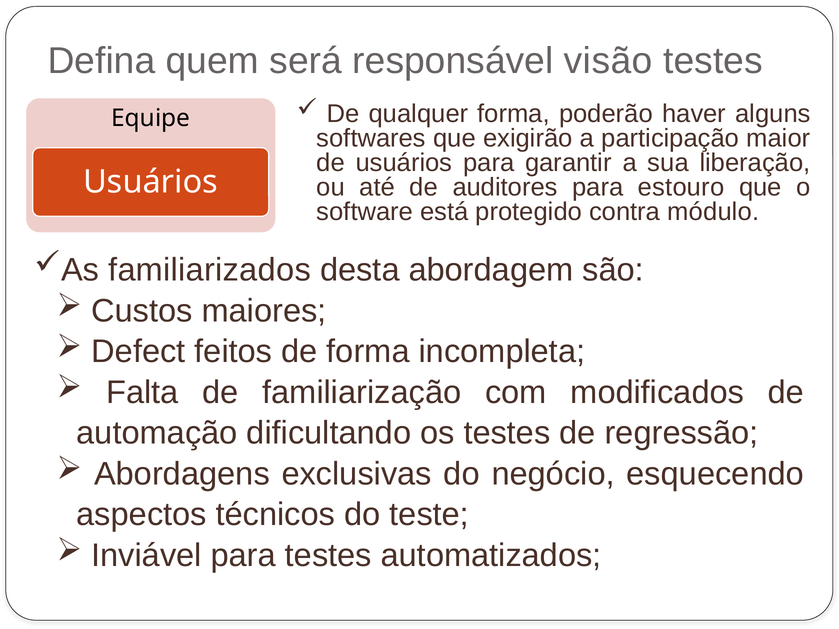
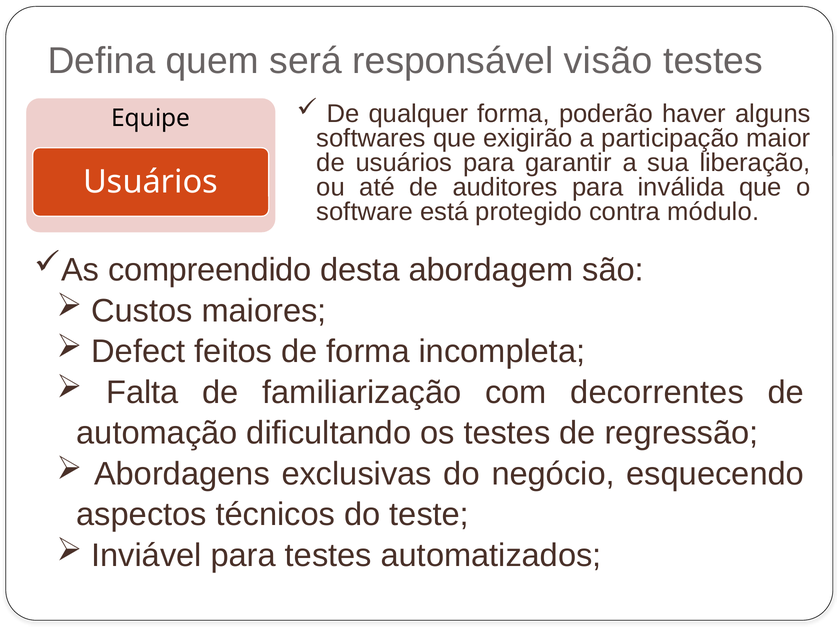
estouro: estouro -> inválida (681, 188)
familiarizados: familiarizados -> compreendido (210, 270)
modificados: modificados -> decorrentes (657, 392)
